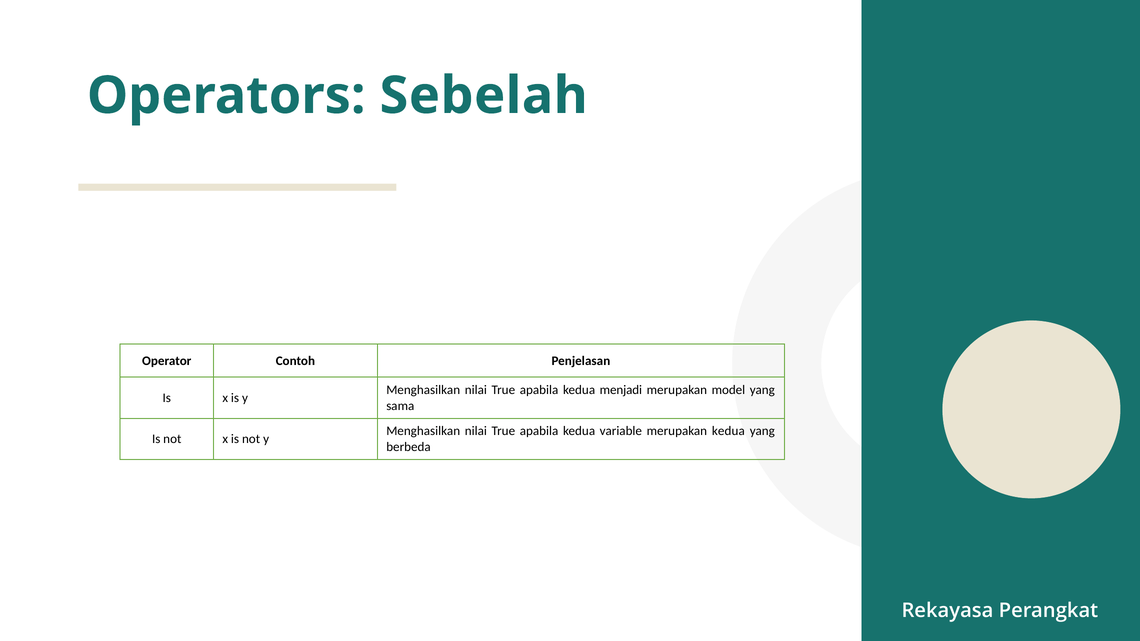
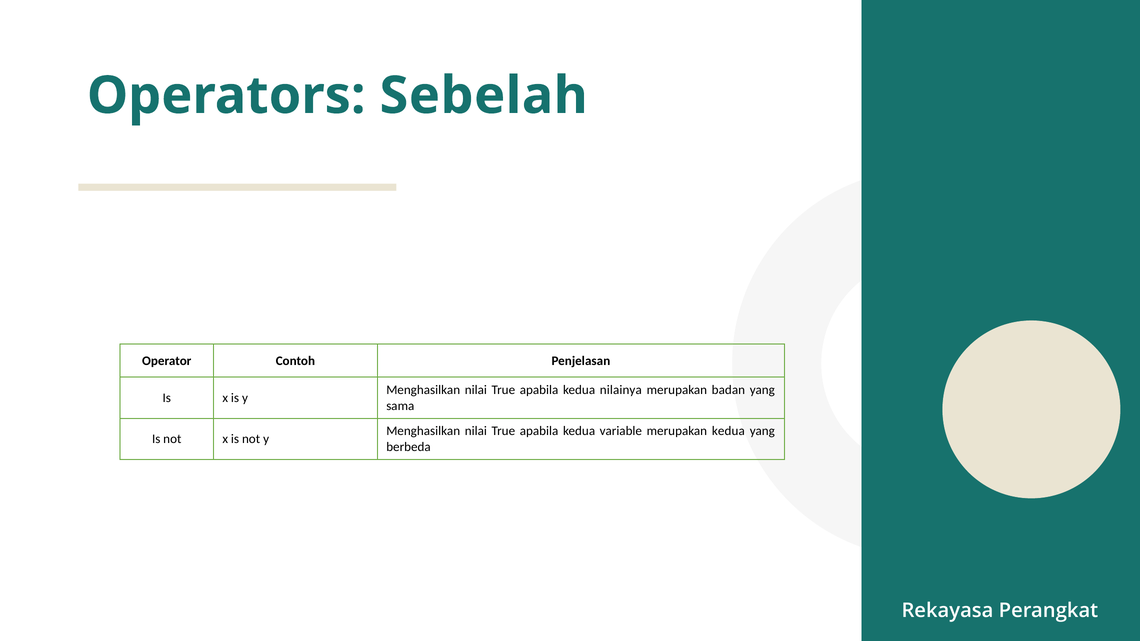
menjadi: menjadi -> nilainya (621, 390)
model: model -> badan (728, 390)
